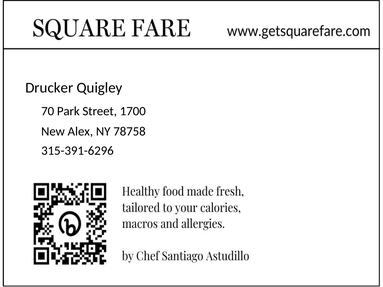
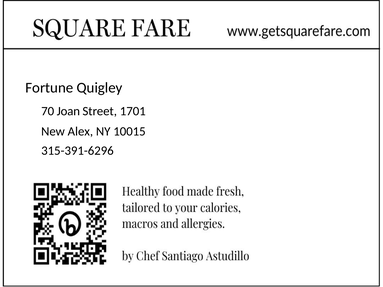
Drucker: Drucker -> Fortune (49, 88)
Park: Park -> Joan (68, 111)
1700: 1700 -> 1701 (133, 111)
78758: 78758 -> 10015 (129, 131)
